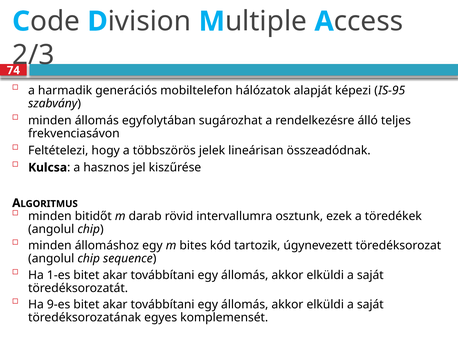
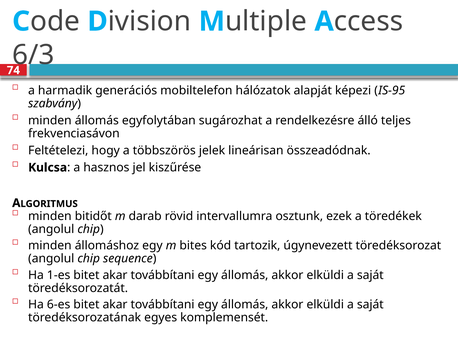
2/3: 2/3 -> 6/3 (33, 55)
9-es: 9-es -> 6-es (59, 305)
